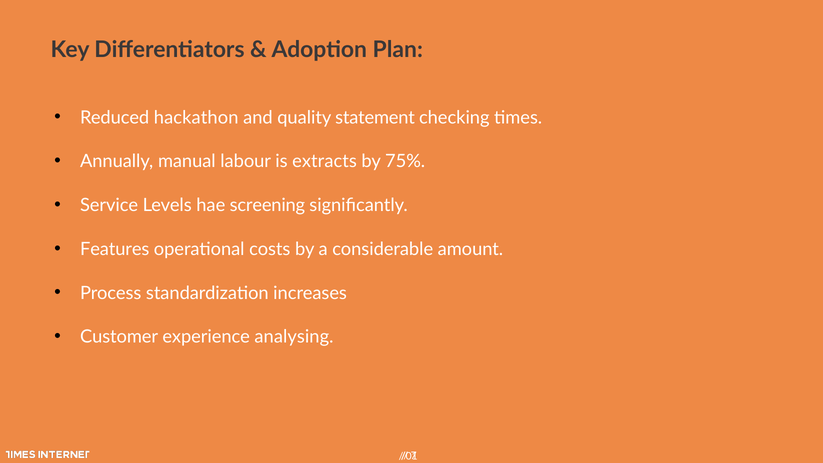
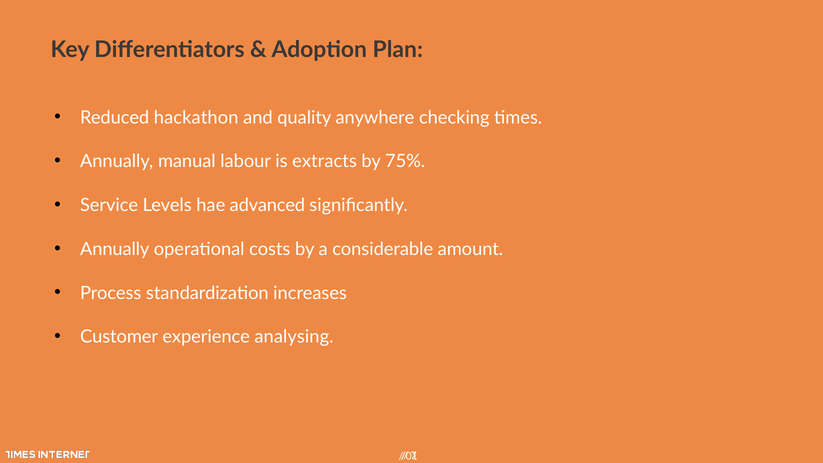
statement: statement -> anywhere (375, 117)
screening: screening -> advanced (267, 205)
Features: Features -> Annually (115, 249)
